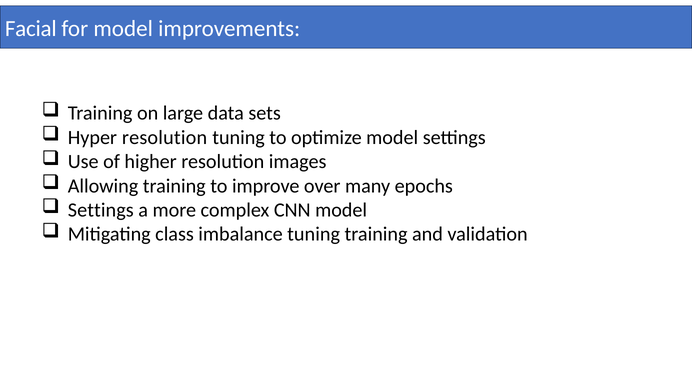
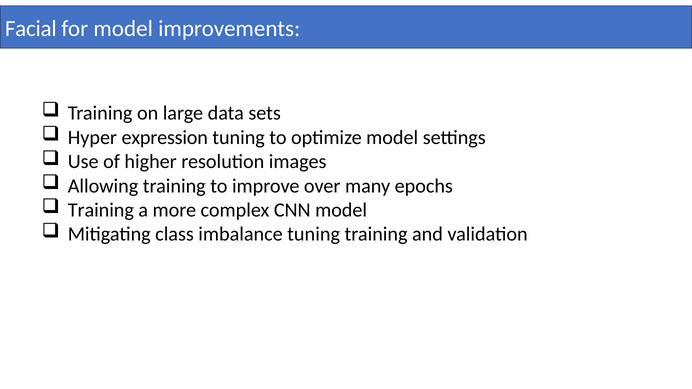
Hyper resolution: resolution -> expression (165, 138)
Settings: Settings -> Training (101, 210)
